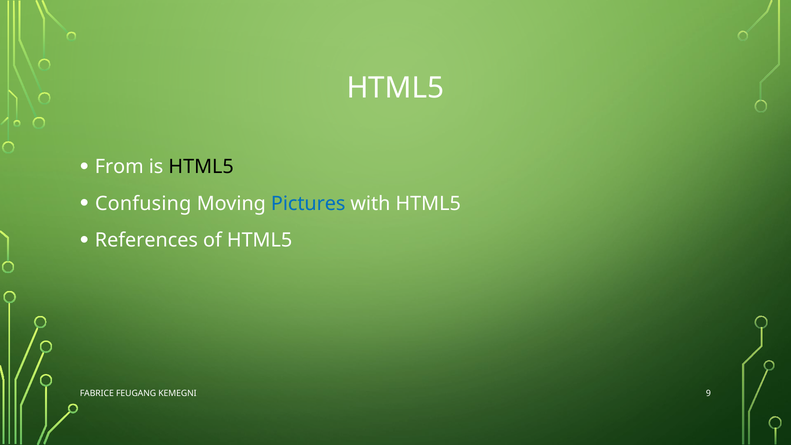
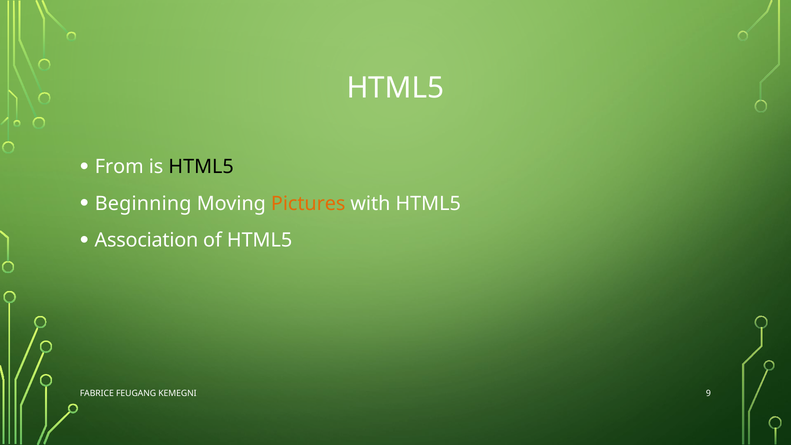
Confusing: Confusing -> Beginning (143, 204)
Pictures colour: blue -> orange (308, 204)
References: References -> Association (146, 240)
